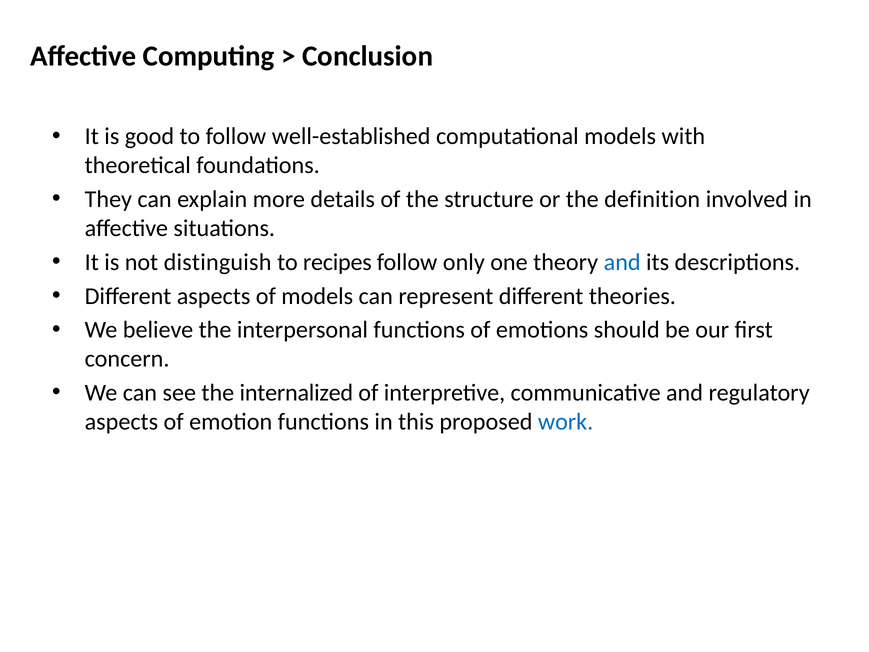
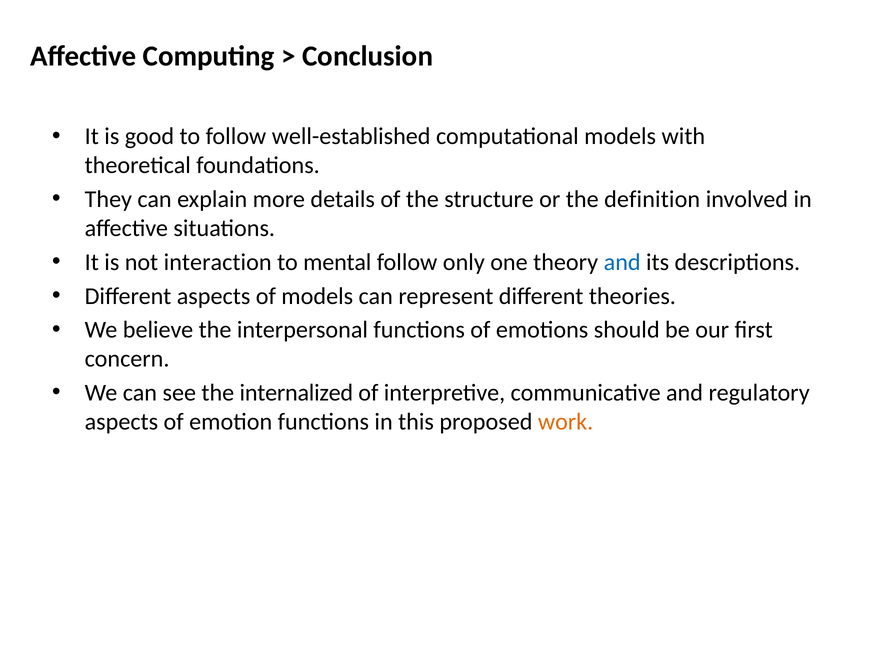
distinguish: distinguish -> interaction (218, 262)
recipes: recipes -> mental (337, 262)
work colour: blue -> orange (566, 422)
